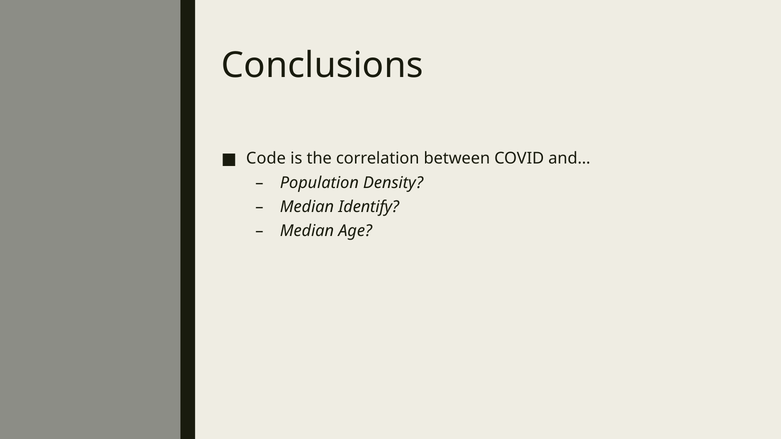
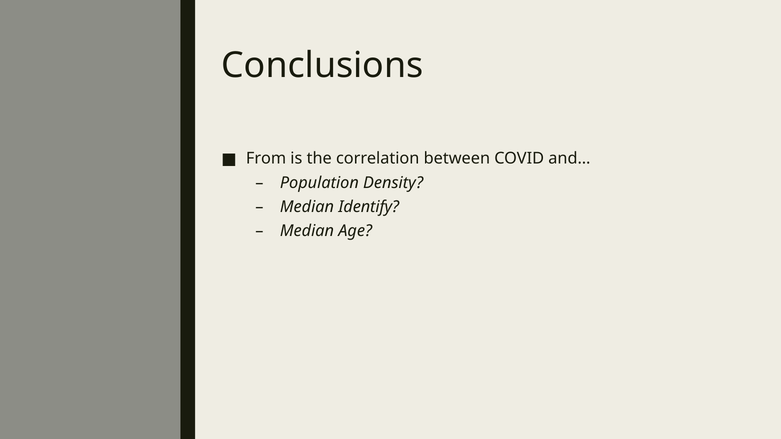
Code: Code -> From (266, 159)
